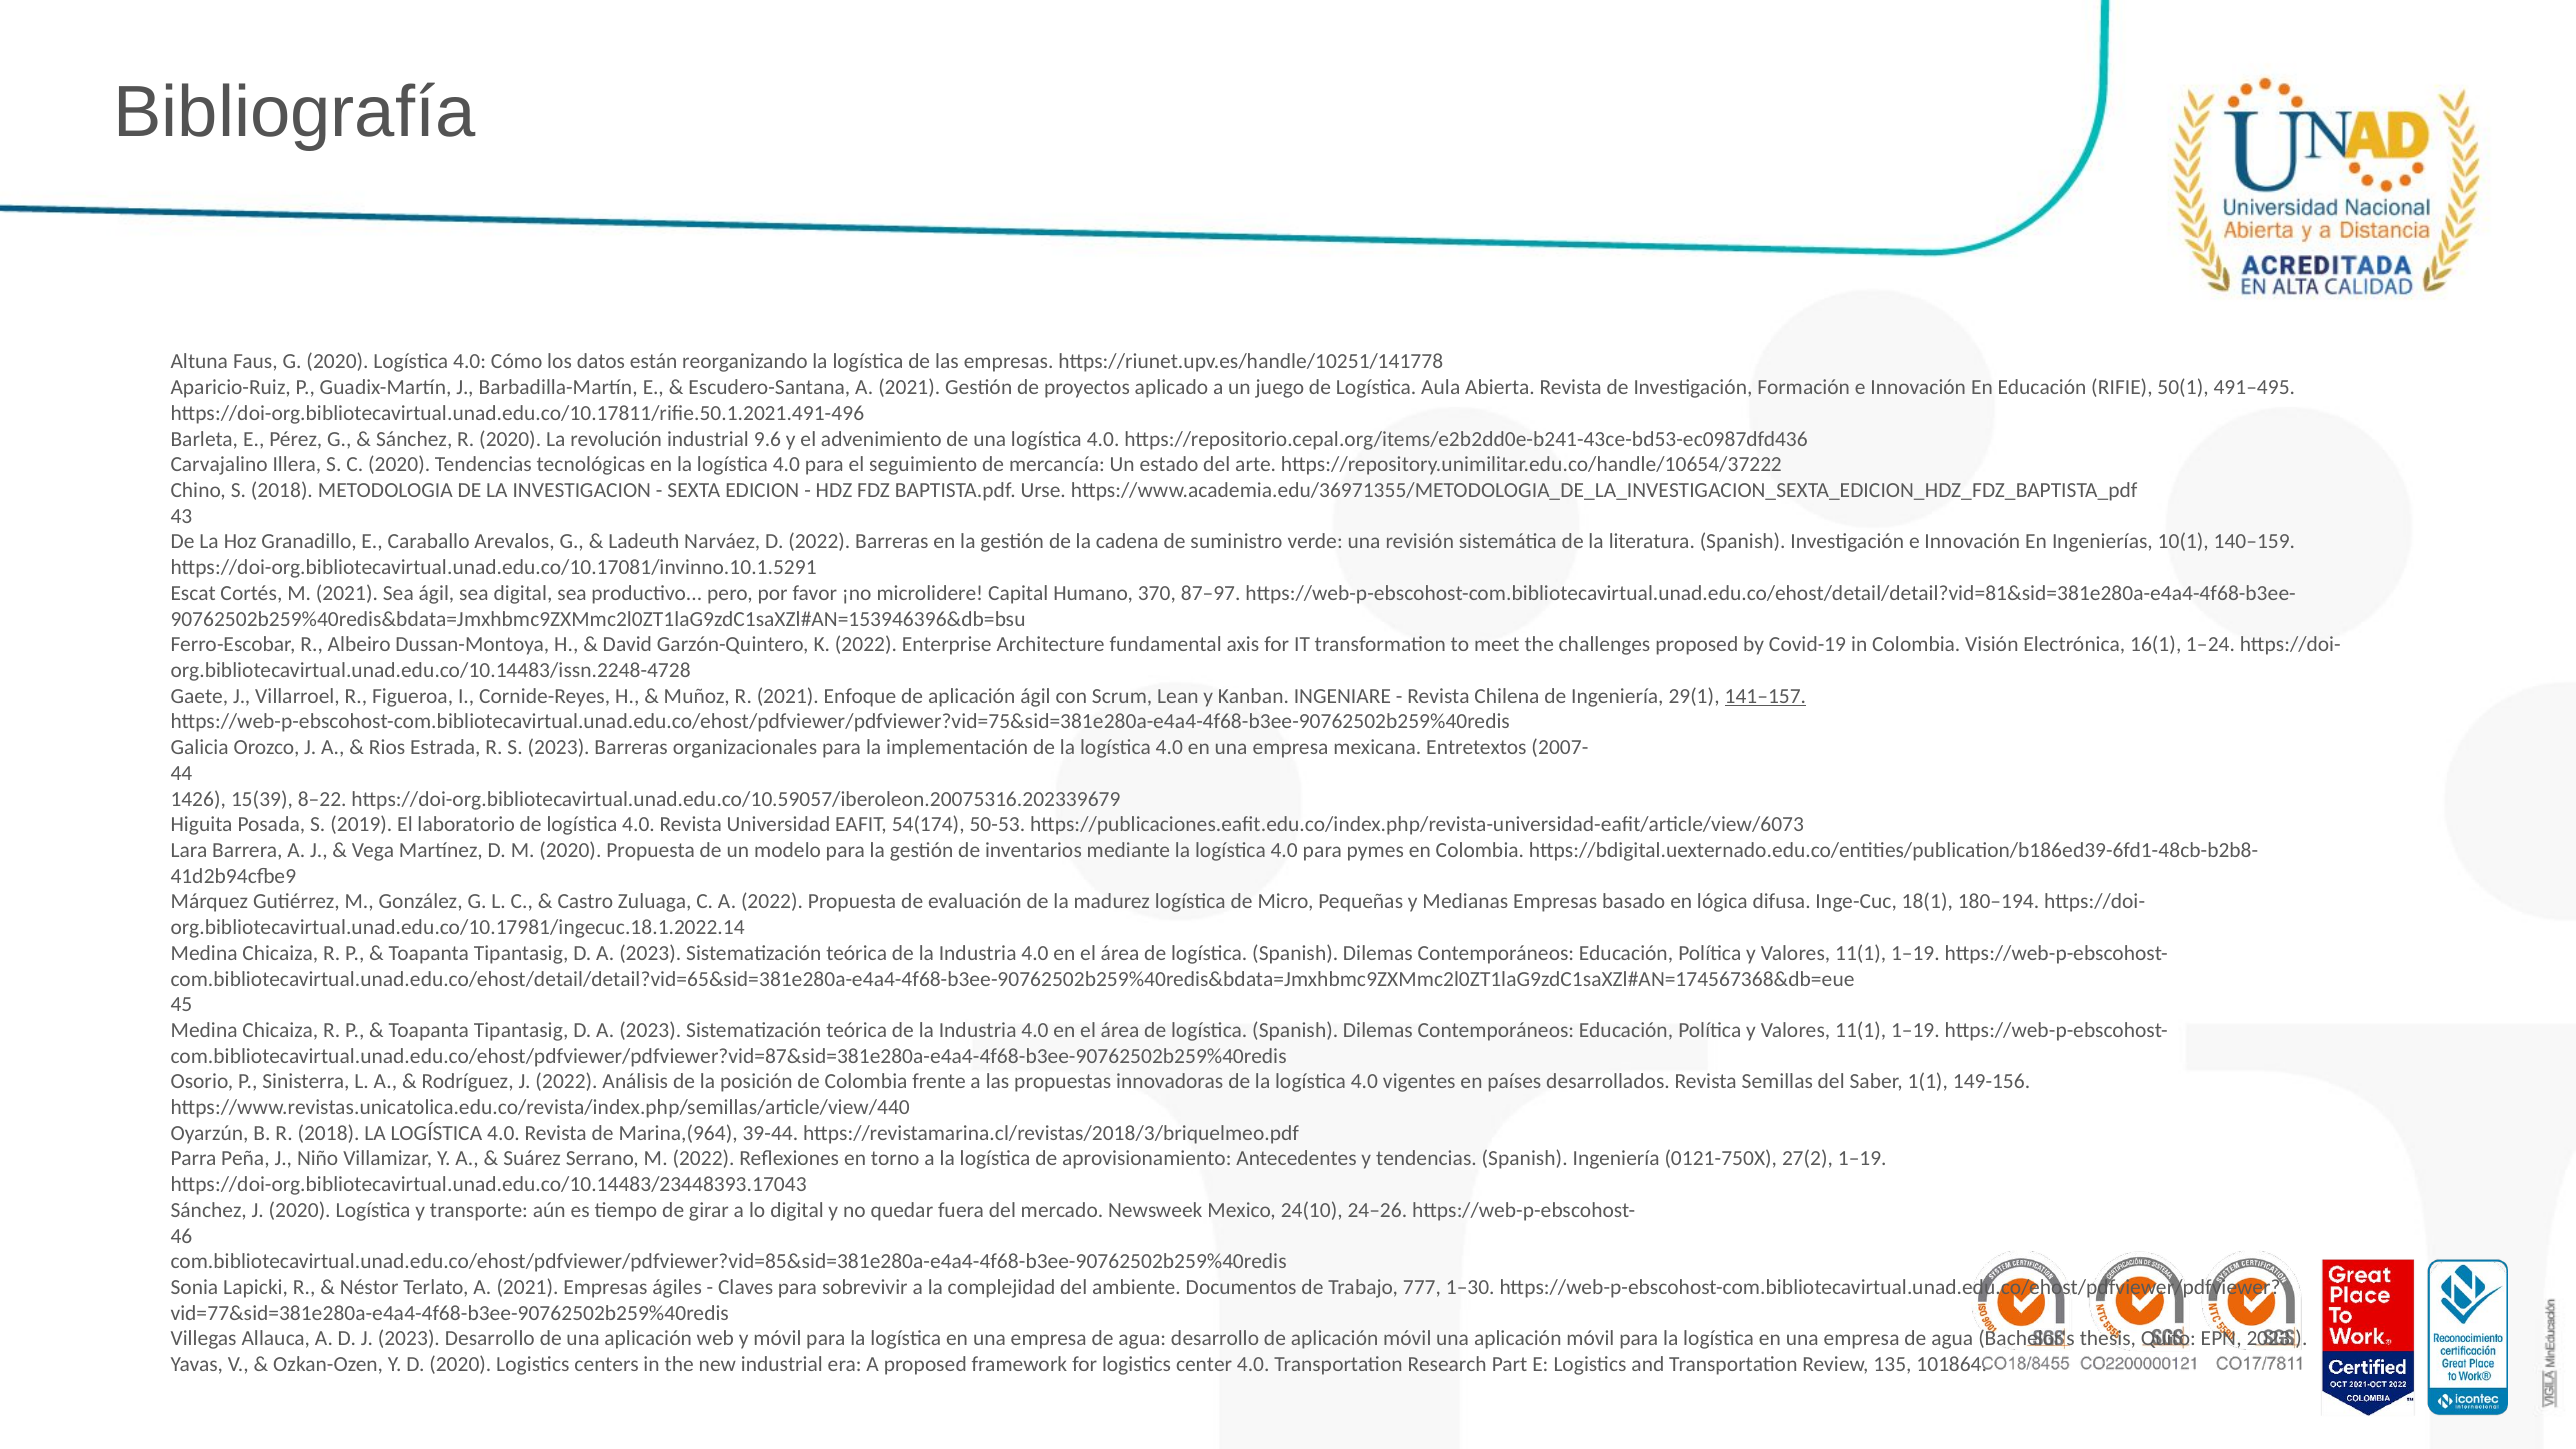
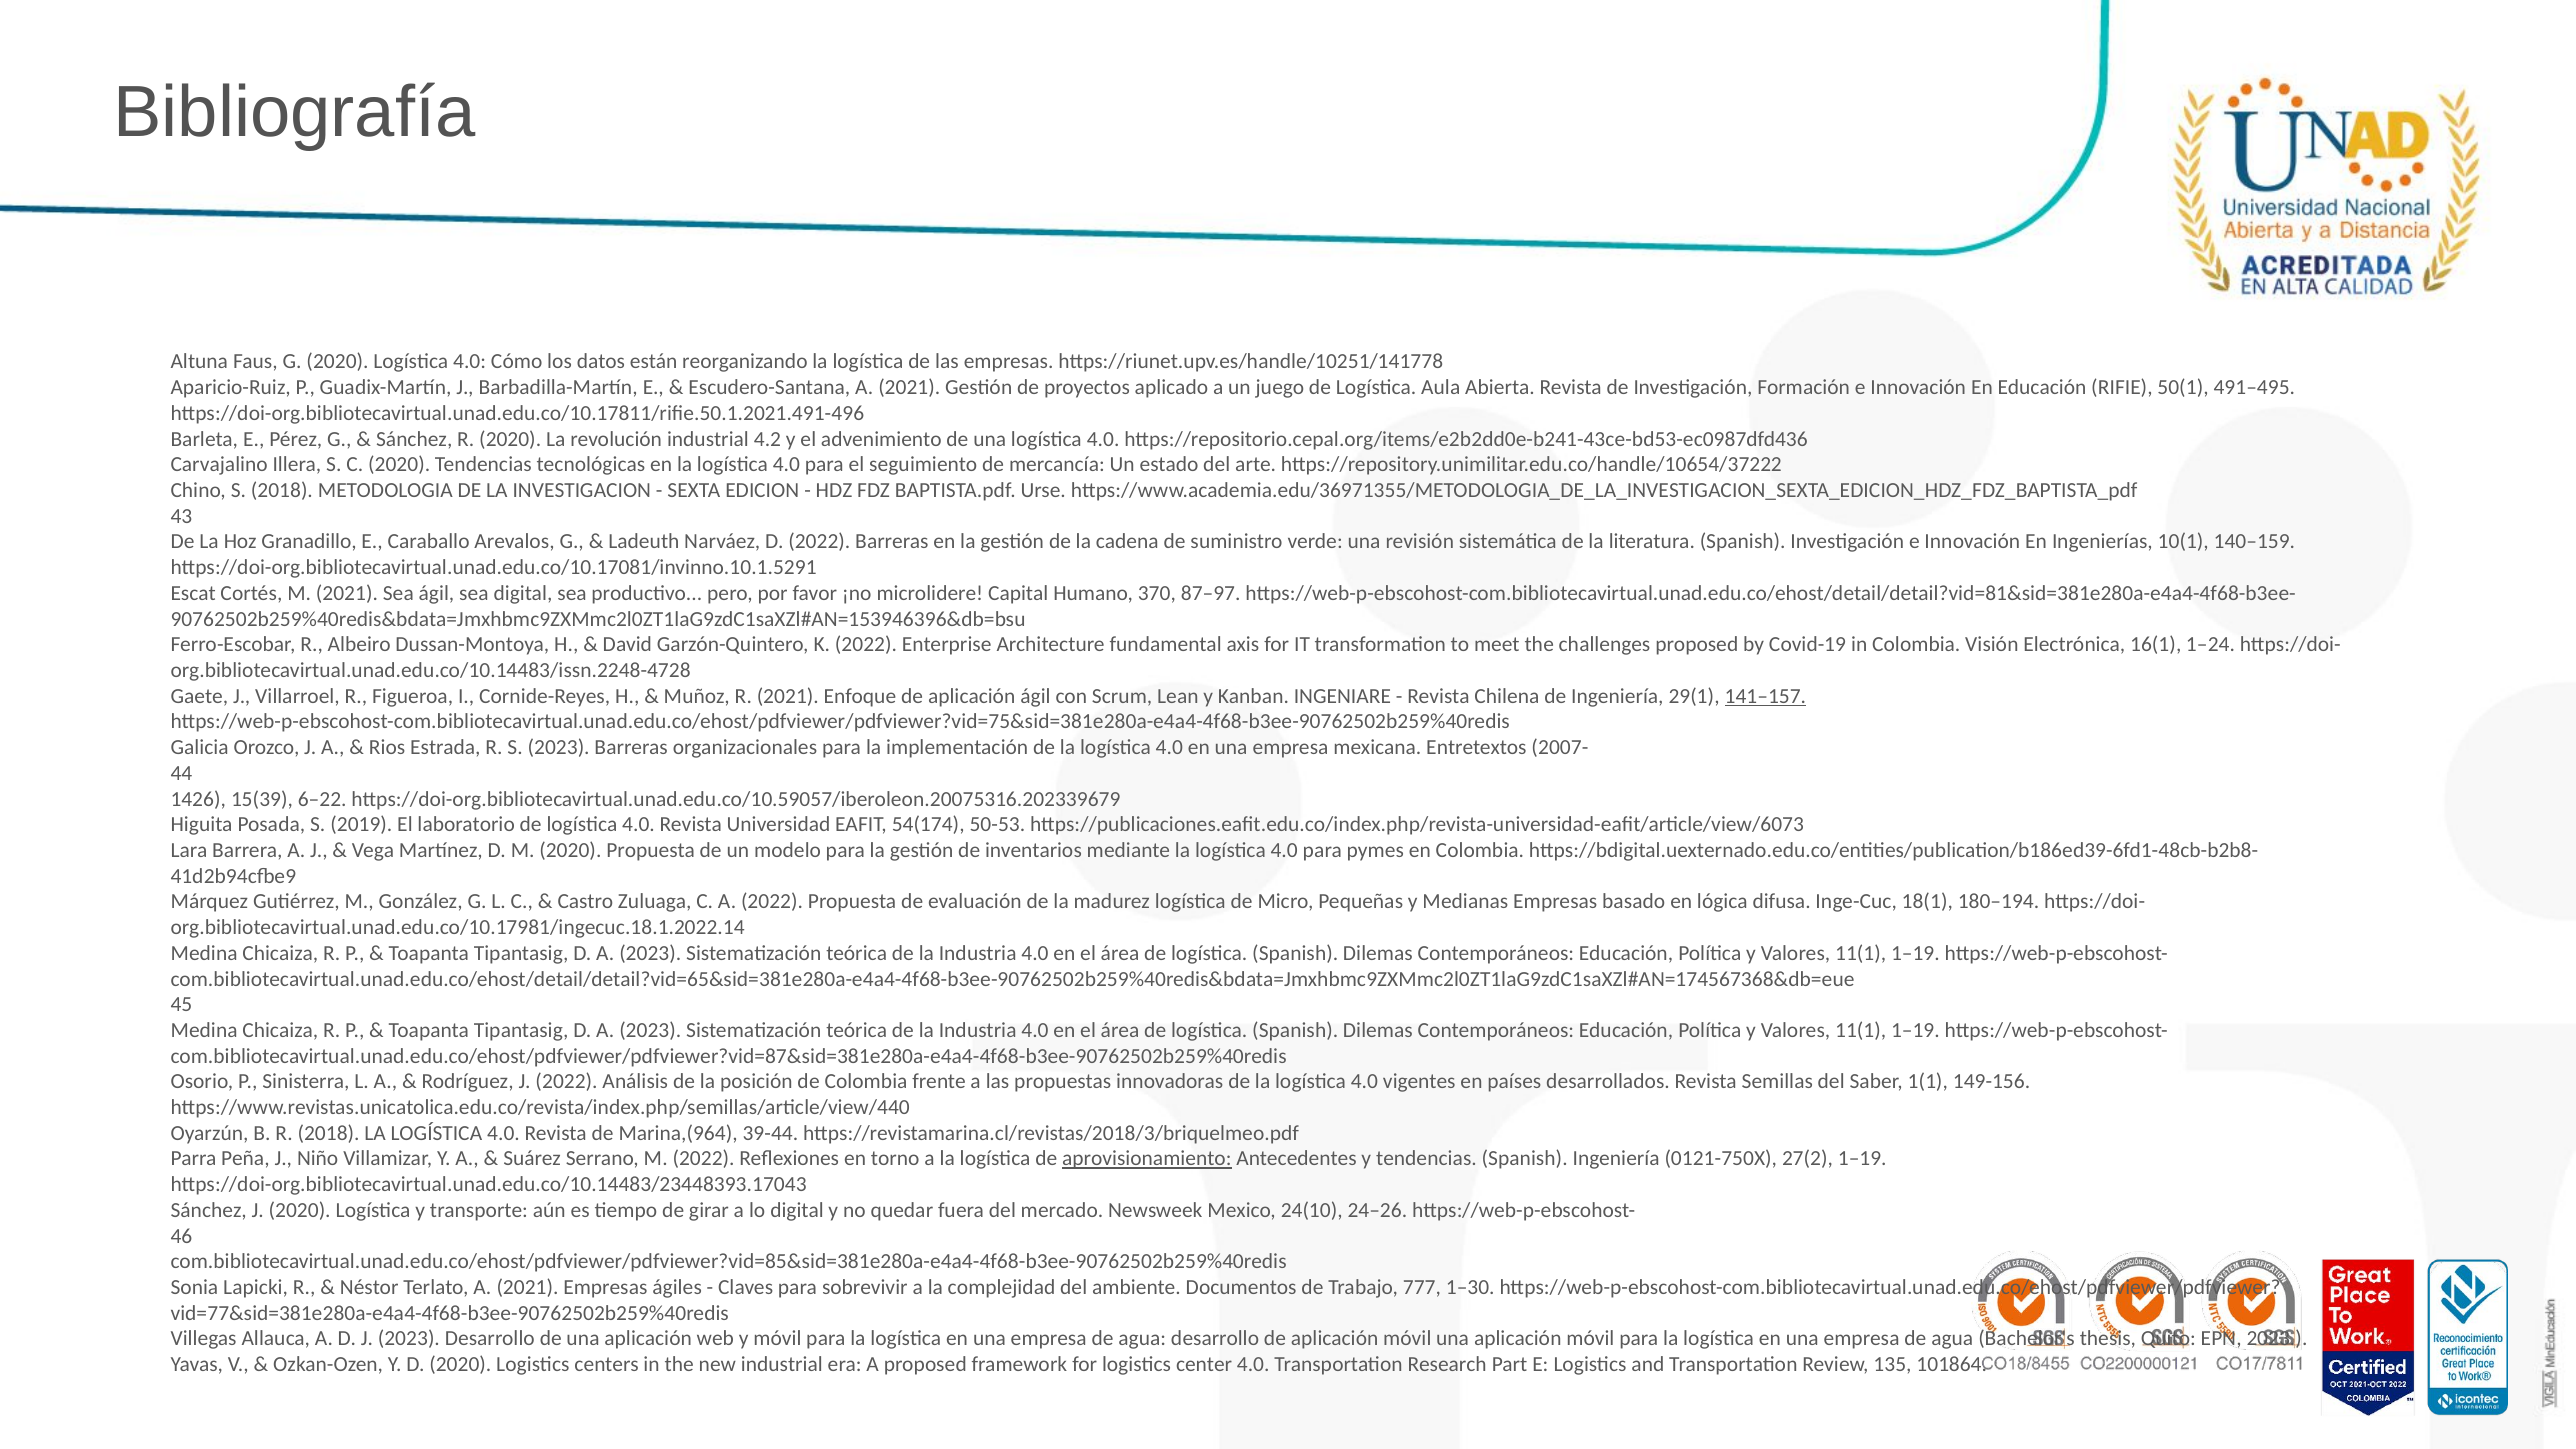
9.6: 9.6 -> 4.2 (767, 439)
8–22: 8–22 -> 6–22 (322, 799)
aprovisionamiento underline: none -> present (1147, 1159)
